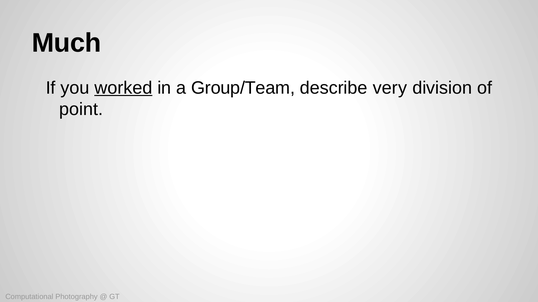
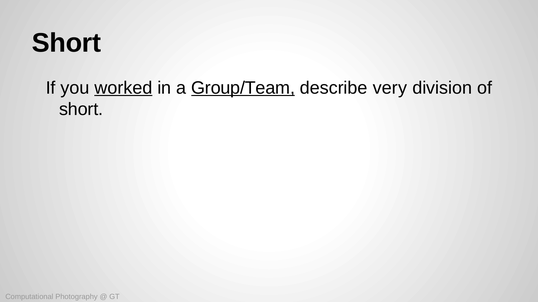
Much: Much -> Short (66, 43)
Group/Team underline: none -> present (243, 88)
point: point -> short (81, 110)
